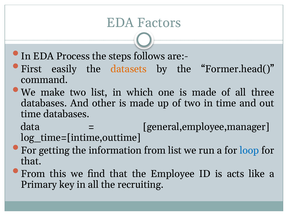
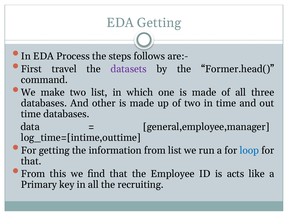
EDA Factors: Factors -> Getting (159, 23)
easily: easily -> travel (64, 69)
datasets colour: orange -> purple (129, 69)
